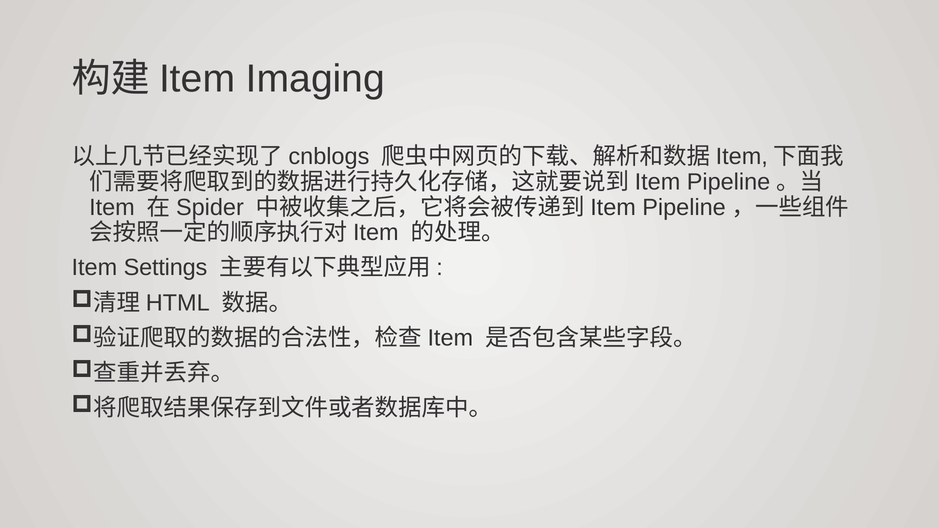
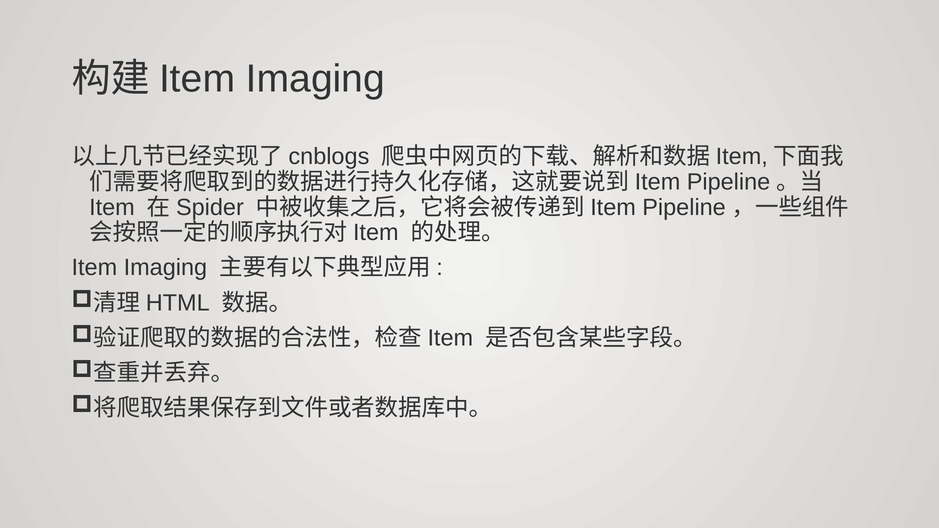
Settings: Settings -> Imaging (165, 268)
